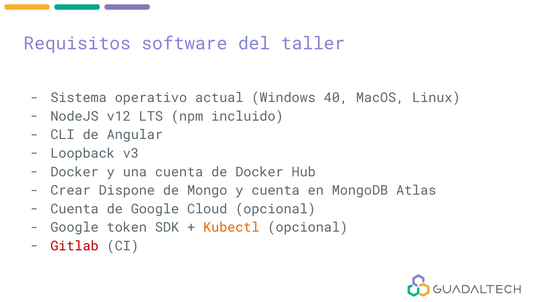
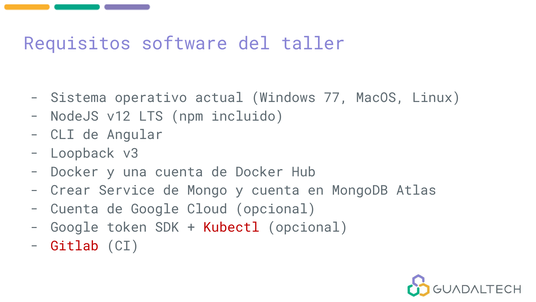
40: 40 -> 77 (336, 98)
Dispone: Dispone -> Service (127, 190)
Kubectl colour: orange -> red (231, 227)
